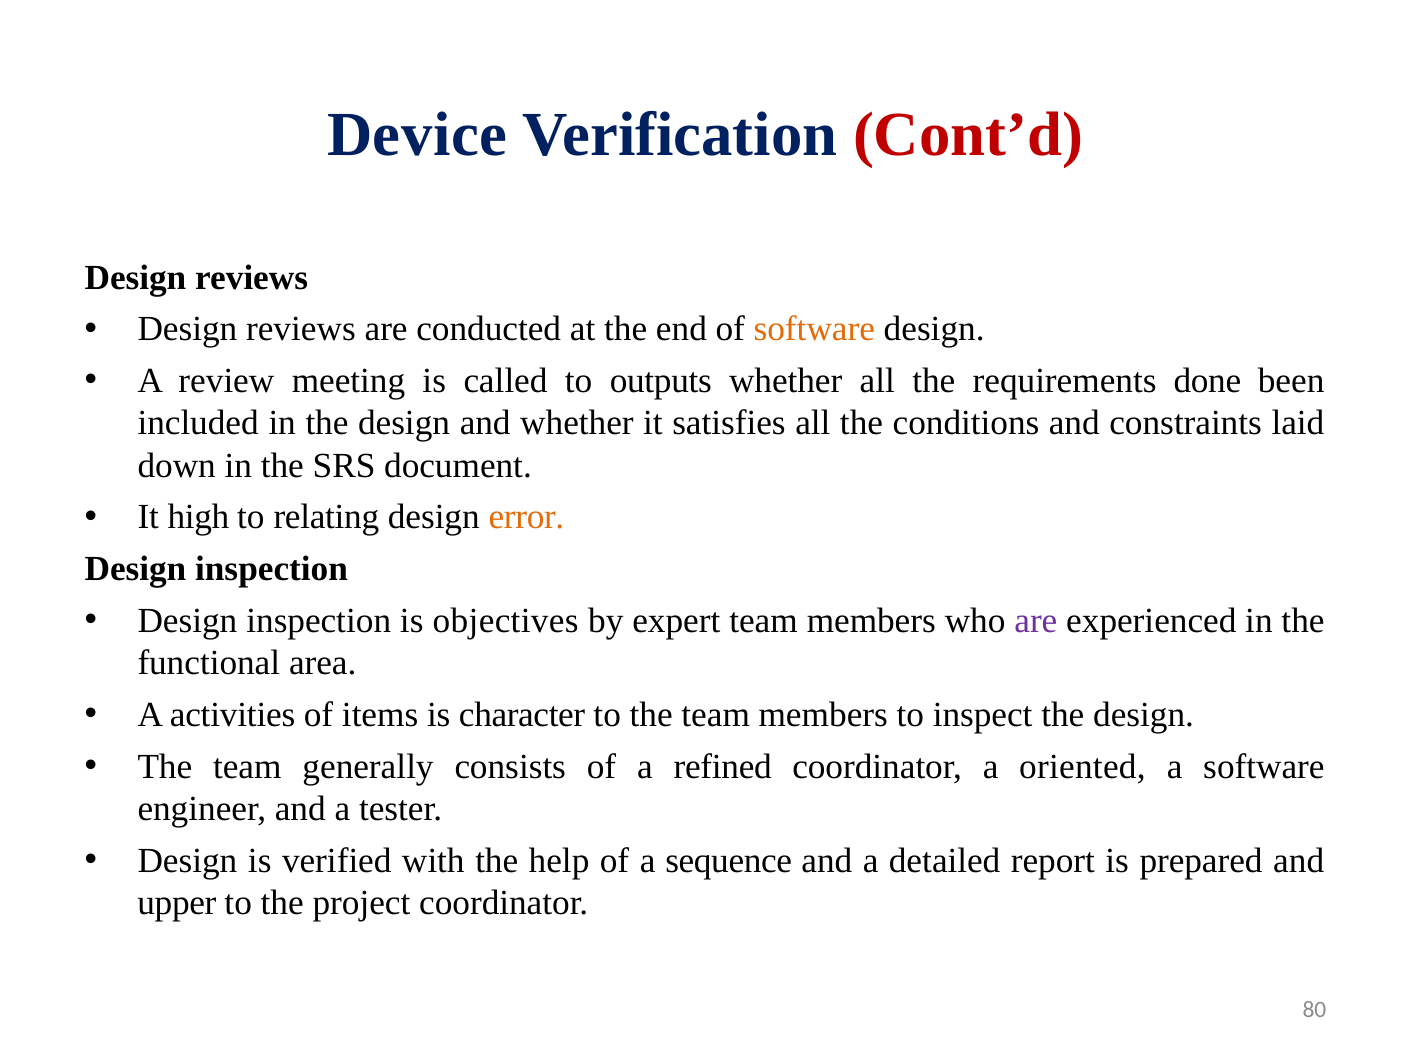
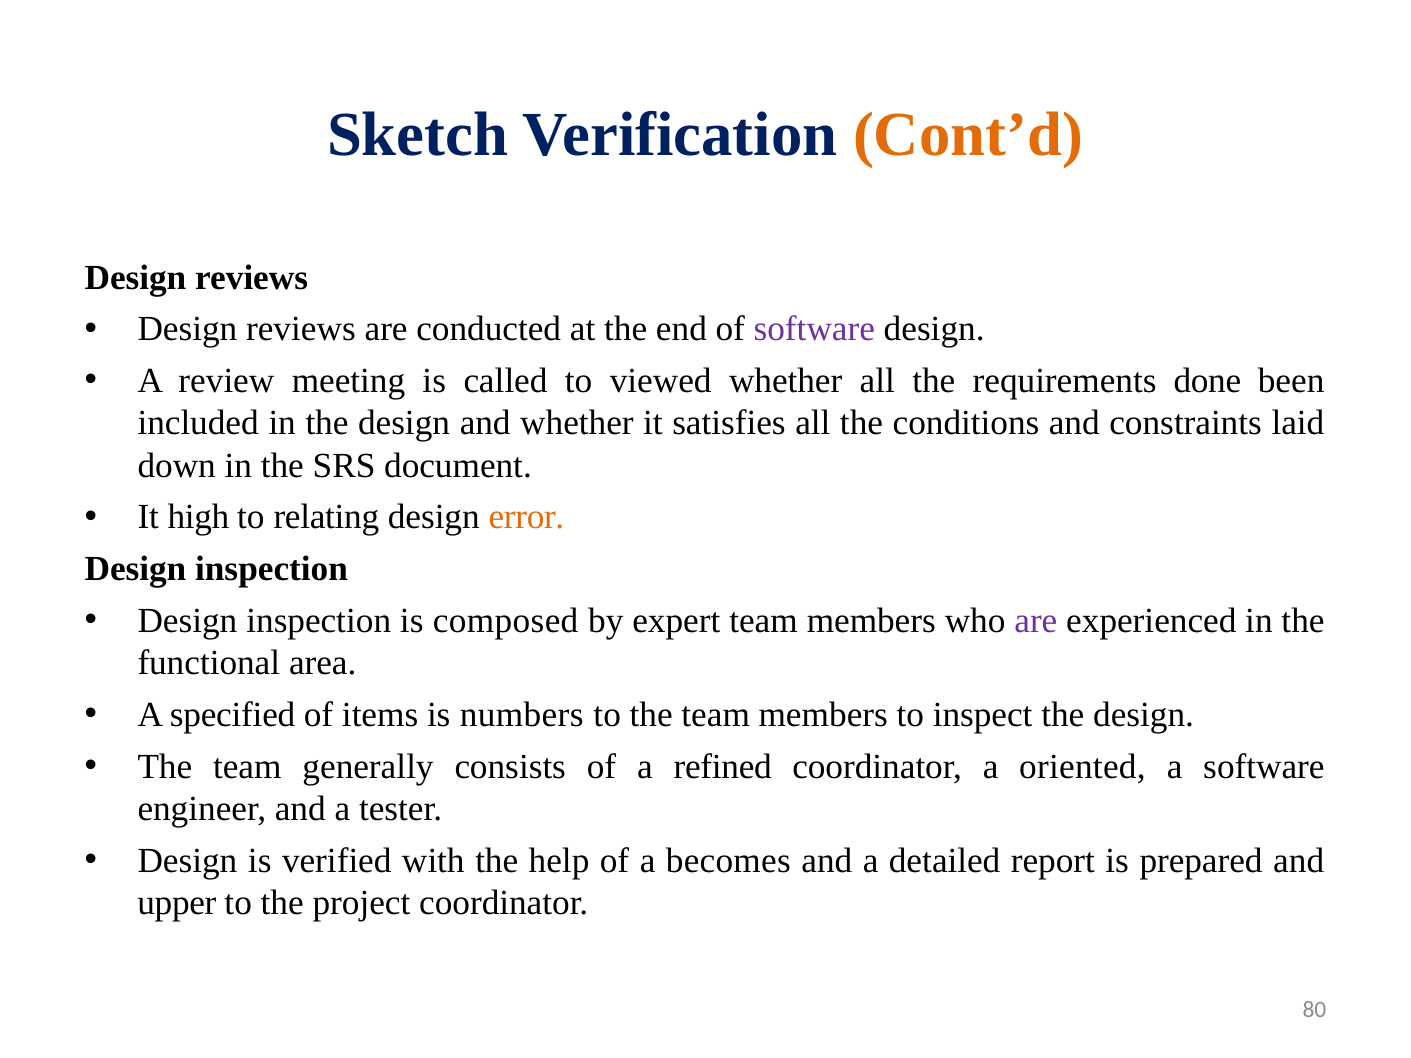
Device: Device -> Sketch (418, 135)
Cont’d colour: red -> orange (968, 135)
software colour: orange -> purple (814, 329)
outputs: outputs -> viewed (661, 381)
objectives: objectives -> composed (506, 621)
activities: activities -> specified (233, 715)
character: character -> numbers (522, 715)
sequence: sequence -> becomes (728, 861)
